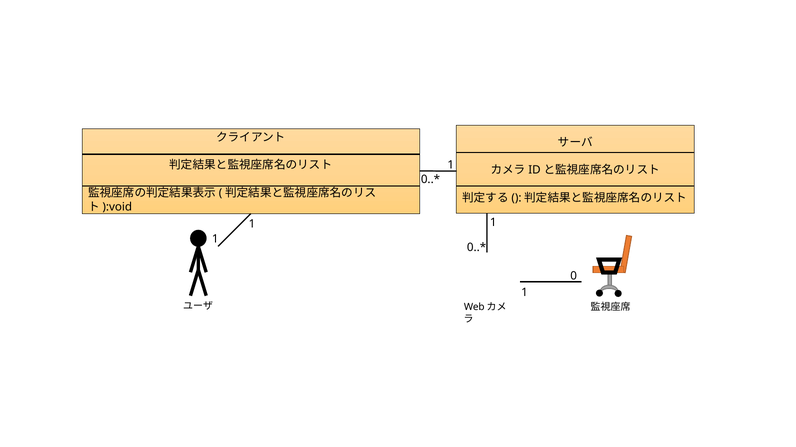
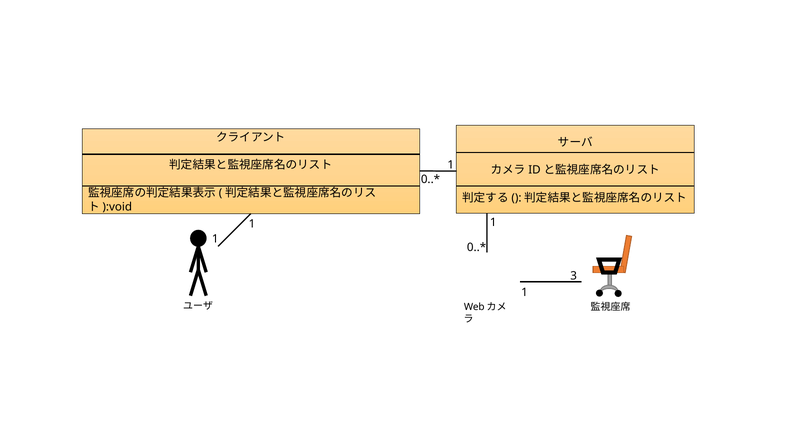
0: 0 -> 3 (574, 276)
